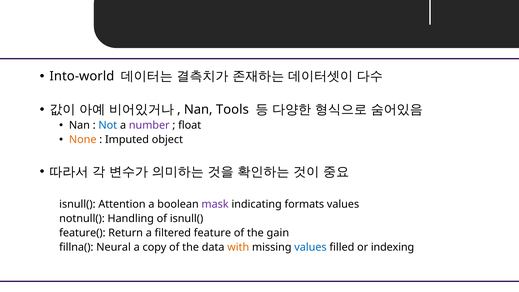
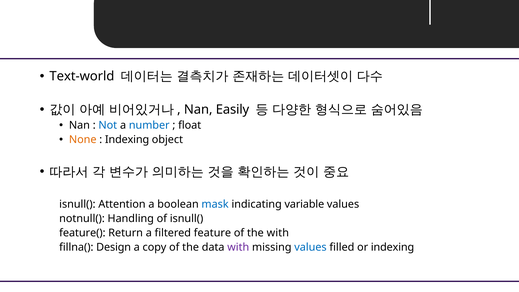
Into-world: Into-world -> Text-world (82, 76)
Tools: Tools -> Easily (233, 110)
number colour: purple -> blue (149, 125)
Imputed: Imputed -> Indexing (127, 140)
mask colour: purple -> blue (215, 204)
formats: formats -> variable (304, 204)
the gain: gain -> with (278, 233)
Neural: Neural -> Design (114, 247)
with colour: orange -> purple (238, 247)
